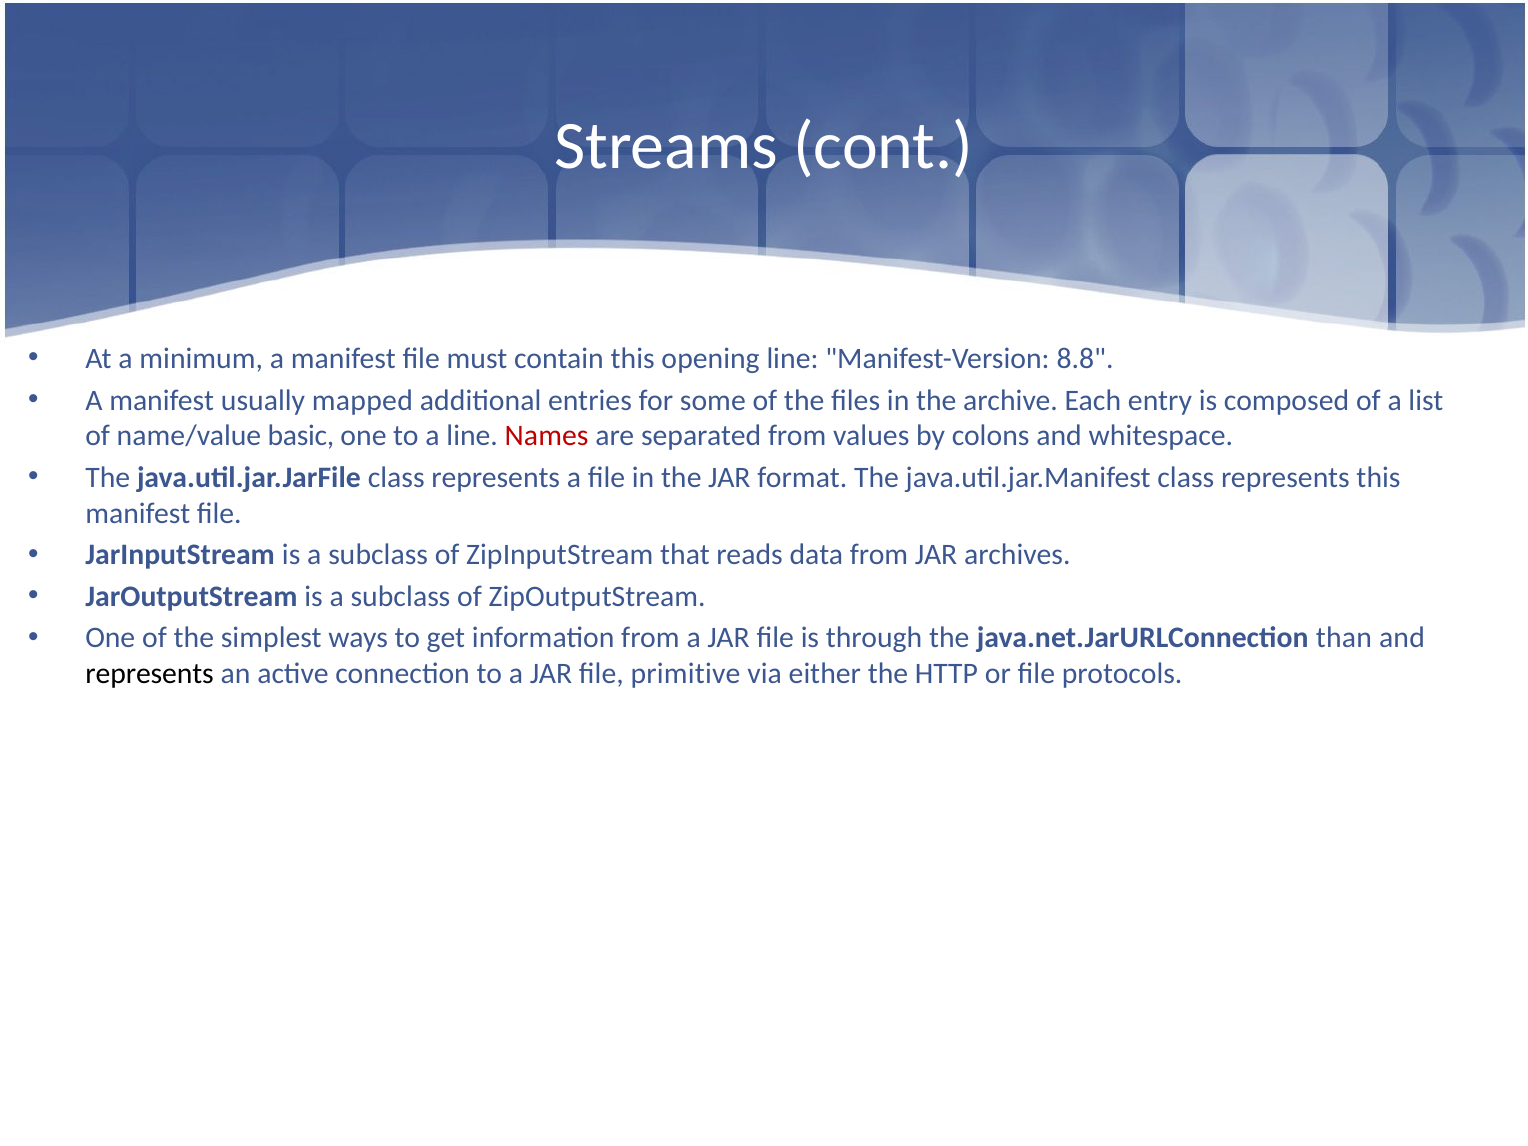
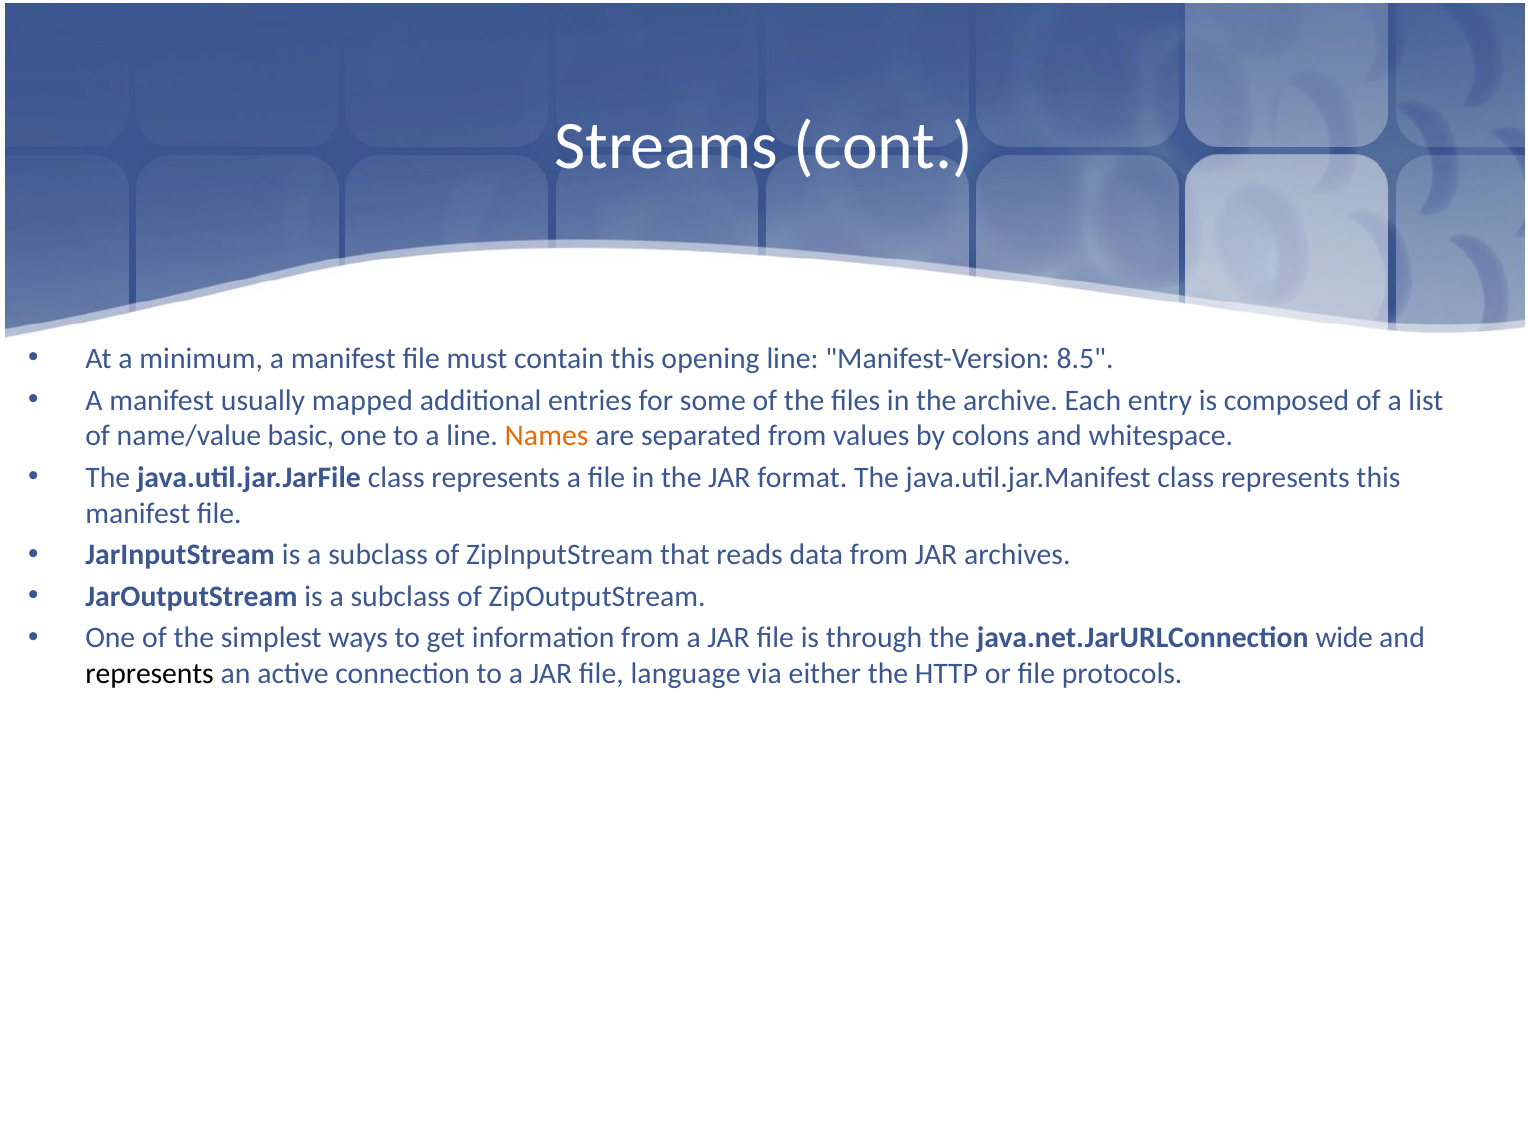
8.8: 8.8 -> 8.5 (1085, 359)
Names colour: red -> orange (547, 436)
than: than -> wide (1344, 638)
primitive: primitive -> language (686, 674)
